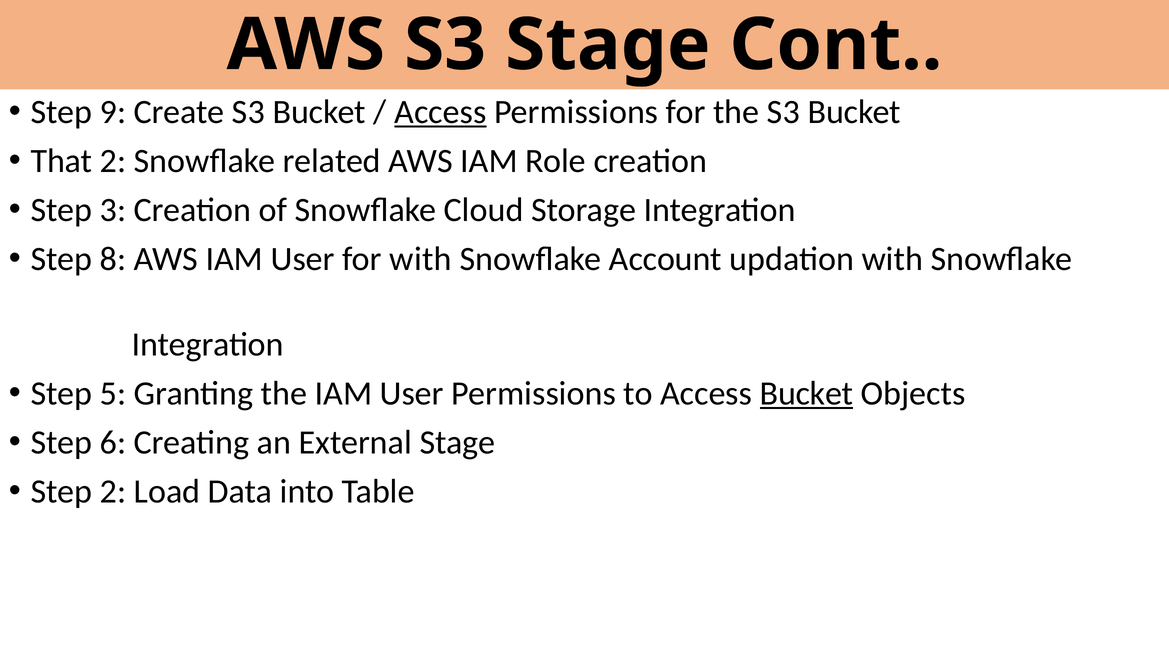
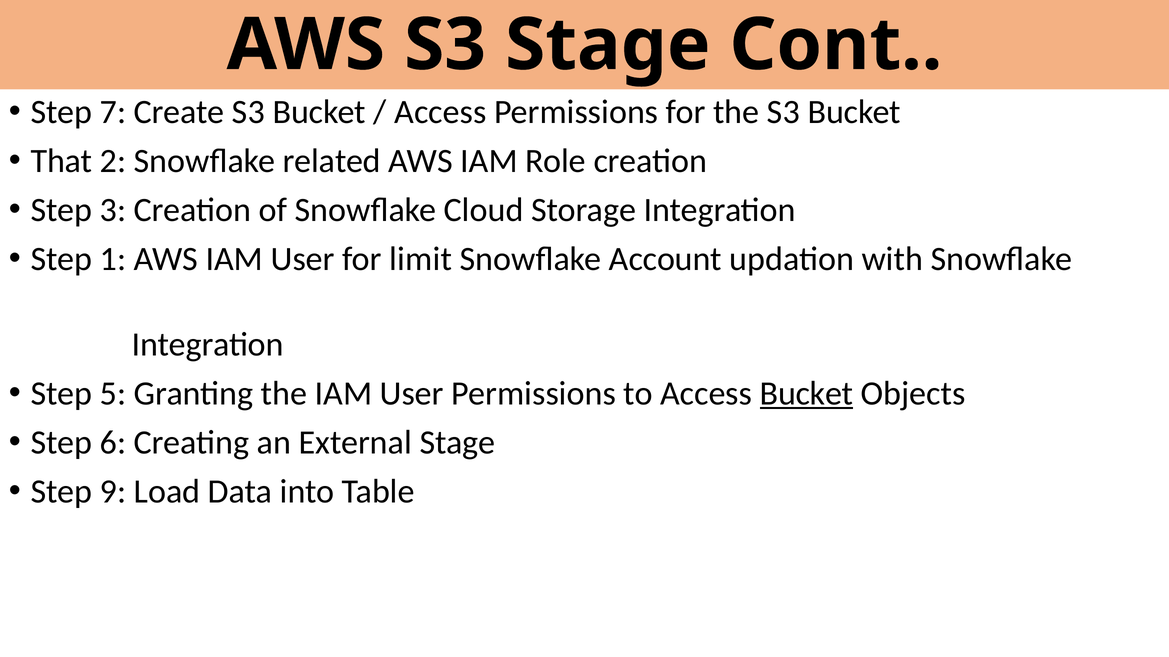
9: 9 -> 7 (113, 112)
Access underline: present -> none (440, 112)
8: 8 -> 1 (113, 259)
for with: with -> limit (421, 259)
Step 2: 2 -> 9 (113, 492)
